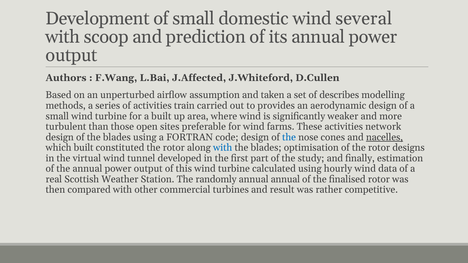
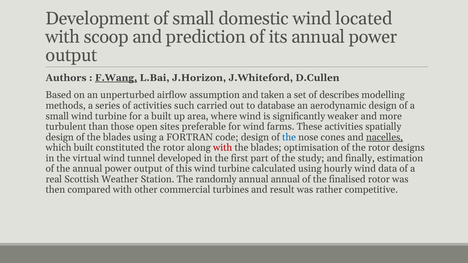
several: several -> located (364, 19)
F.Wang underline: none -> present (116, 78)
J.Affected: J.Affected -> J.Horizon (199, 78)
train: train -> such (184, 106)
provides: provides -> database (276, 106)
network: network -> spatially (383, 127)
with colour: blue -> red (223, 148)
